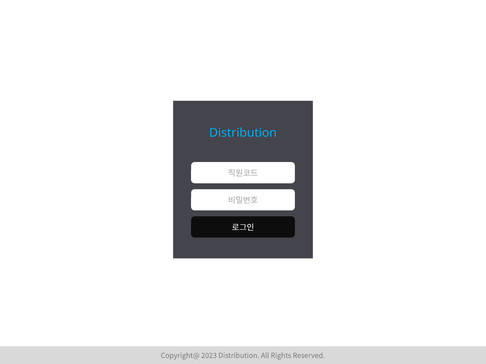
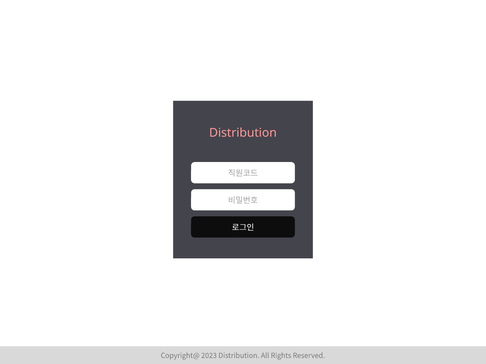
Distribution colour: light blue -> pink (243, 133)
